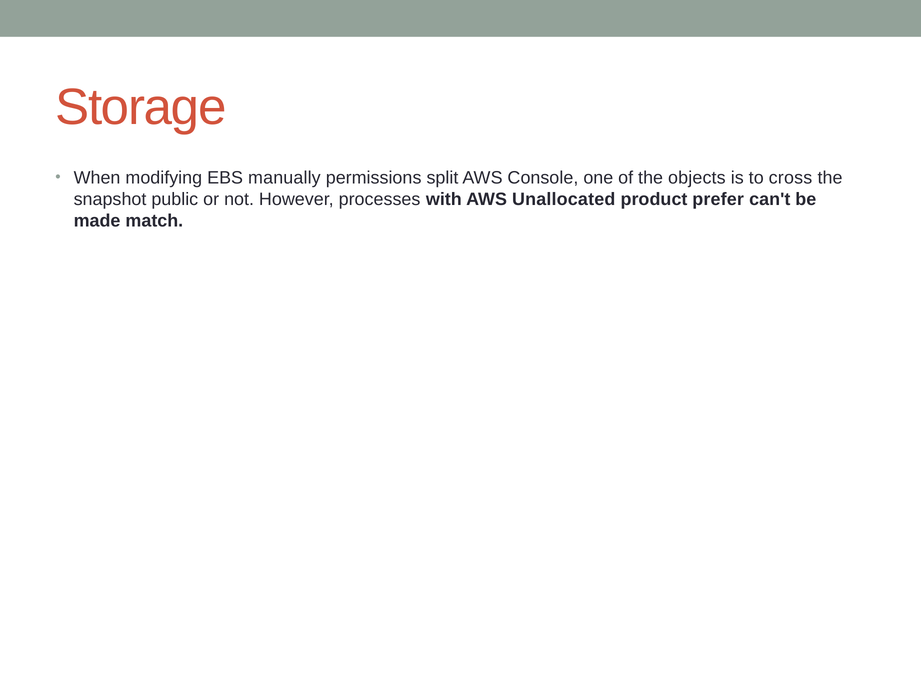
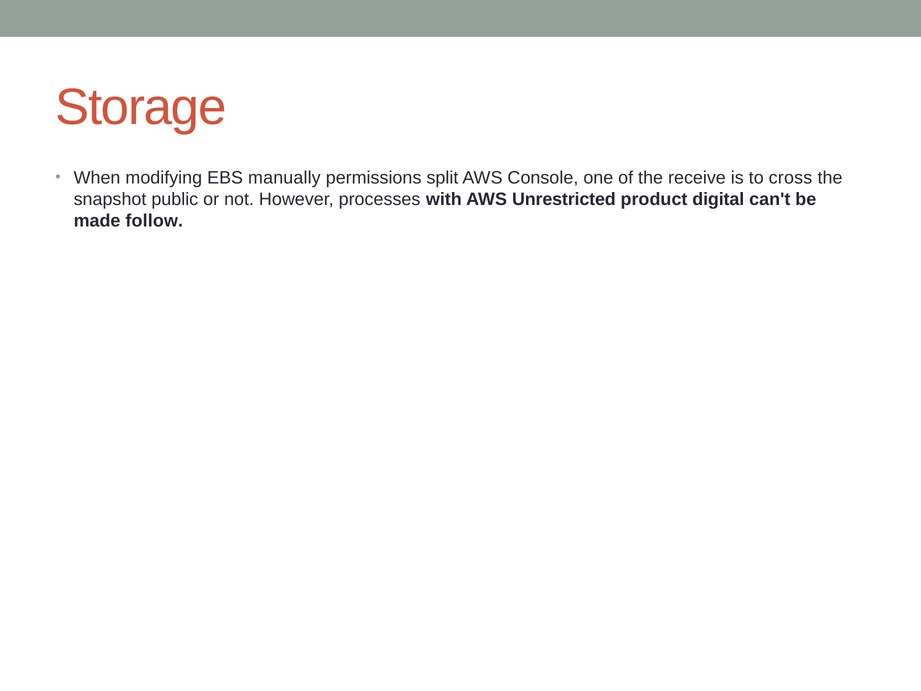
objects: objects -> receive (697, 178)
Unallocated: Unallocated -> Unrestricted (564, 199)
prefer: prefer -> digital (718, 199)
match: match -> follow (154, 221)
